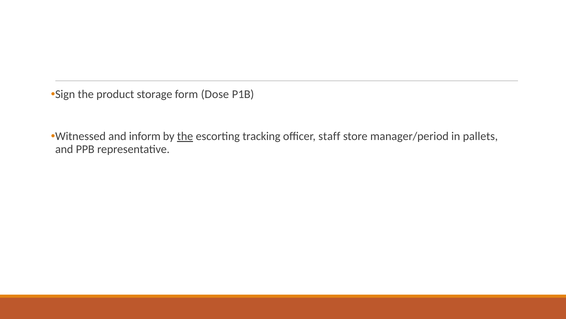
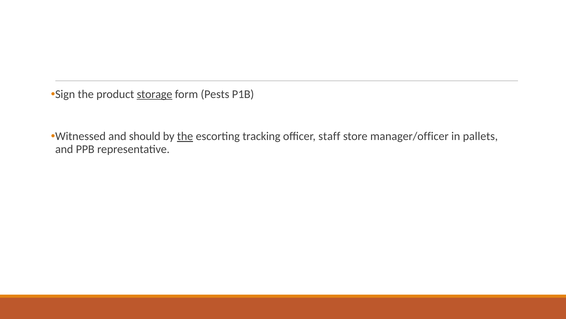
storage underline: none -> present (155, 94)
Dose: Dose -> Pests (215, 94)
inform: inform -> should (145, 136)
manager/period: manager/period -> manager/officer (409, 136)
